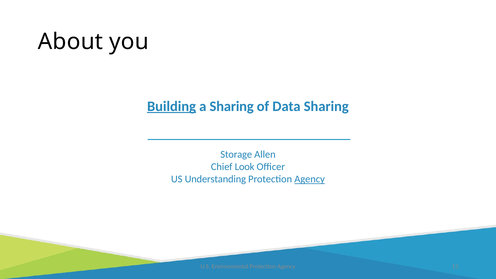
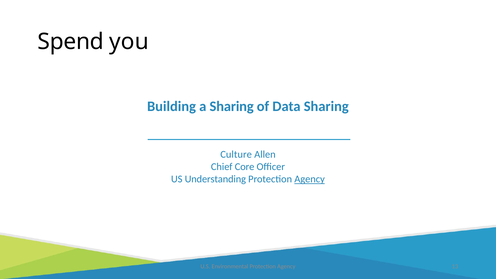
About: About -> Spend (71, 42)
Building underline: present -> none (172, 106)
Storage: Storage -> Culture (236, 154)
Look: Look -> Core (245, 167)
